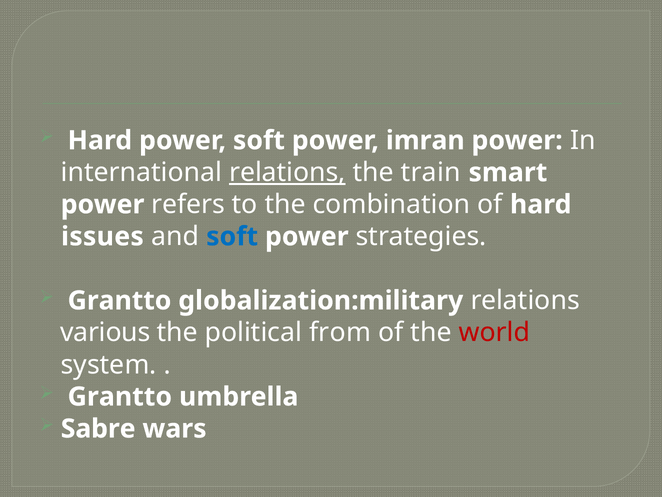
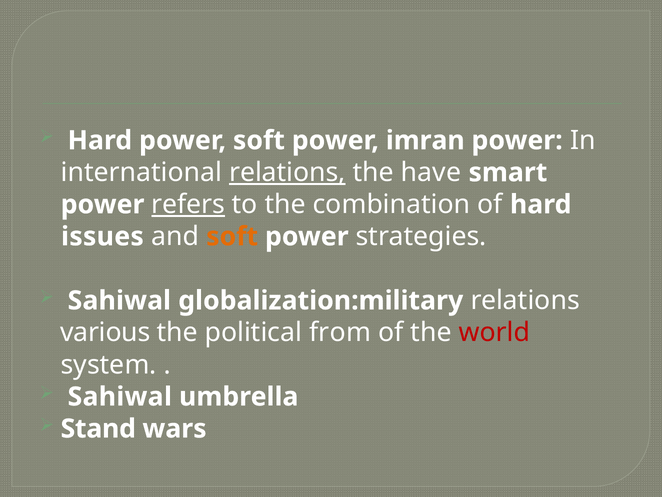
train: train -> have (431, 172)
refers underline: none -> present (188, 204)
soft colour: blue -> orange (232, 236)
Grantto: Grantto -> Sahiwal (119, 300)
Grantto: Grantto -> Sahiwal (120, 396)
Sabre: Sabre -> Stand (98, 428)
